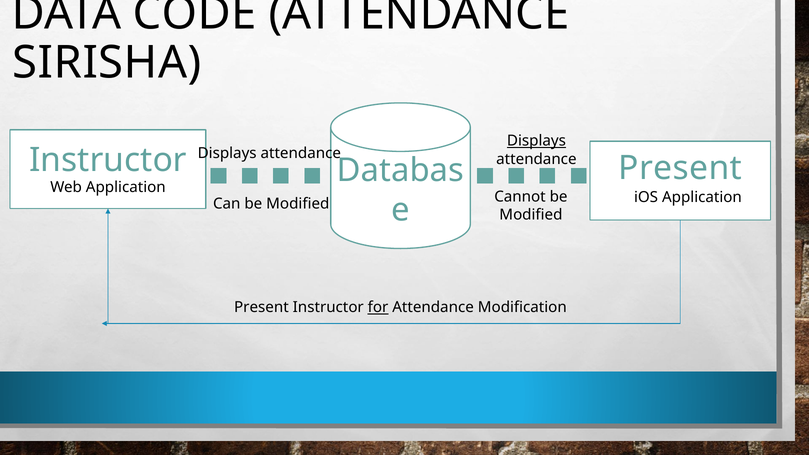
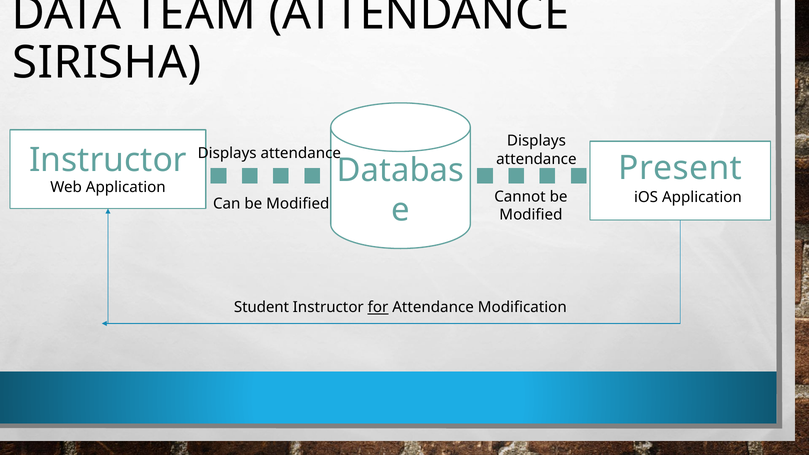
CODE: CODE -> TEAM (195, 14)
Displays underline: present -> none (536, 141)
Present: Present -> Student (261, 307)
